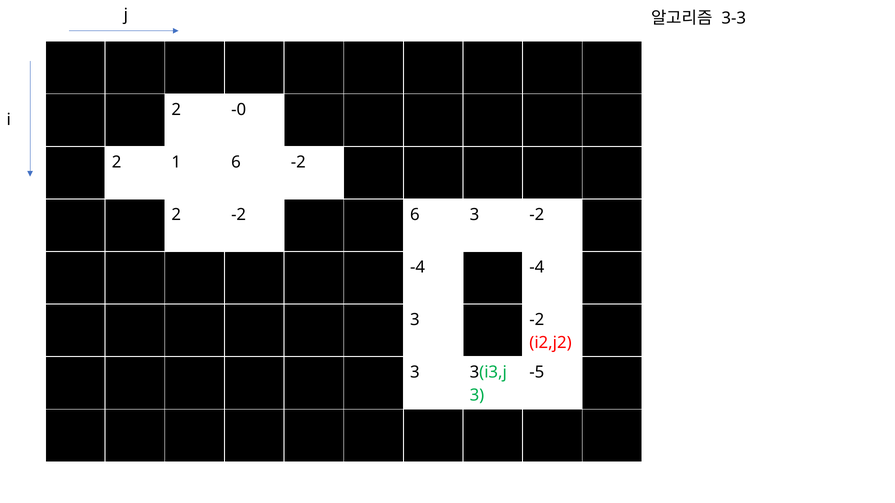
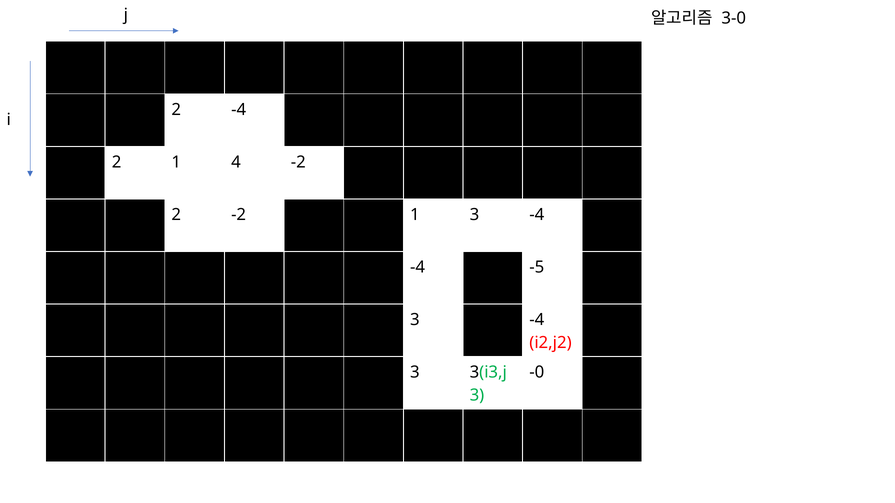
3-3: 3-3 -> 3-0 (734, 18)
2 -0: -0 -> -4 (239, 110)
1 6: 6 -> 4 (236, 162)
-2 6: 6 -> 1 (415, 215)
-2: -2 -> -4 (537, 215)
-4 -4: -4 -> -5 (537, 267)
-2: -2 -> -4 (537, 320)
-5: -5 -> -0 (537, 373)
